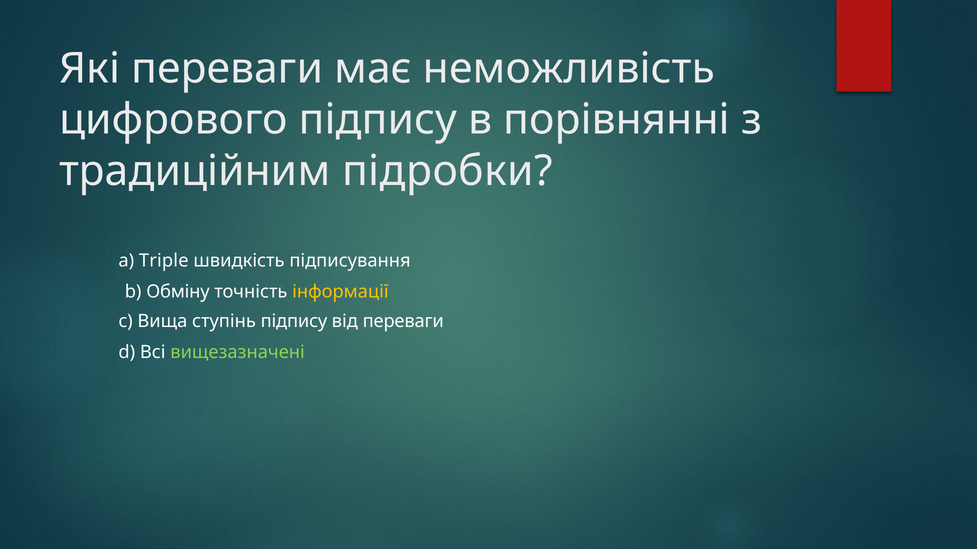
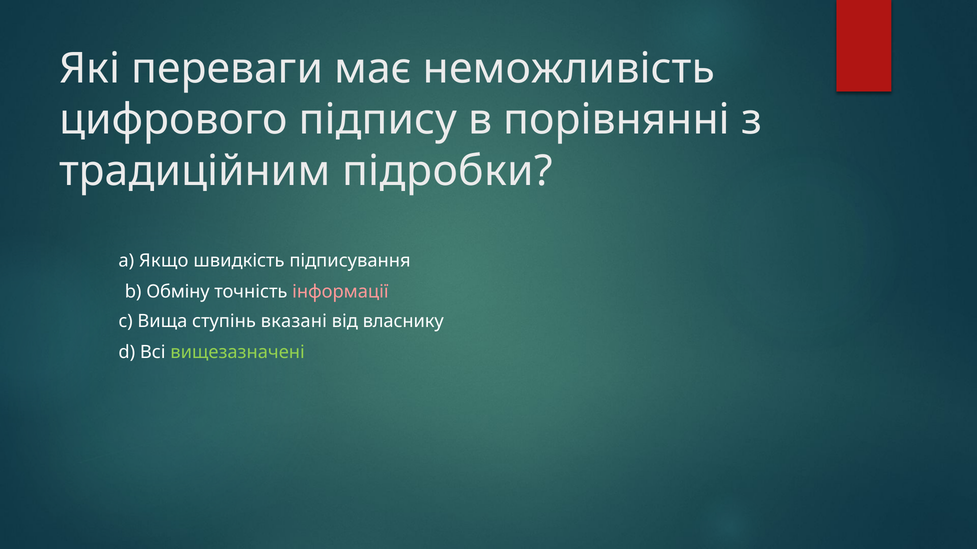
Triple: Triple -> Якщо (164, 261)
інформації colour: yellow -> pink (340, 292)
ступінь підпису: підпису -> вказані (294, 321)
від переваги: переваги -> власнику (403, 321)
